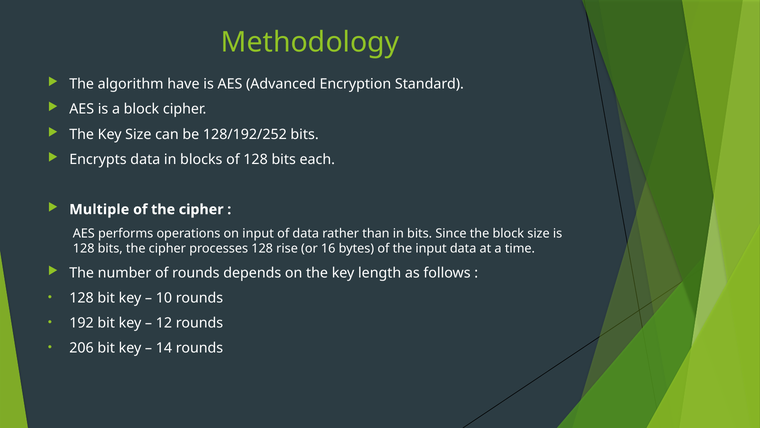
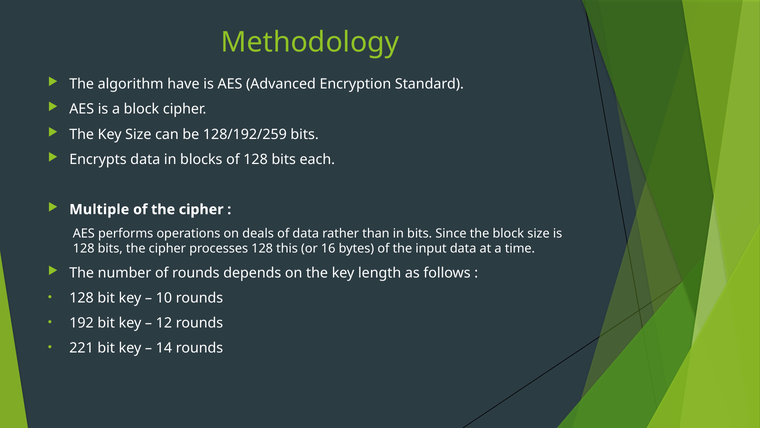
128/192/252: 128/192/252 -> 128/192/259 (245, 134)
on input: input -> deals (258, 233)
rise: rise -> this (287, 248)
206: 206 -> 221 (81, 348)
